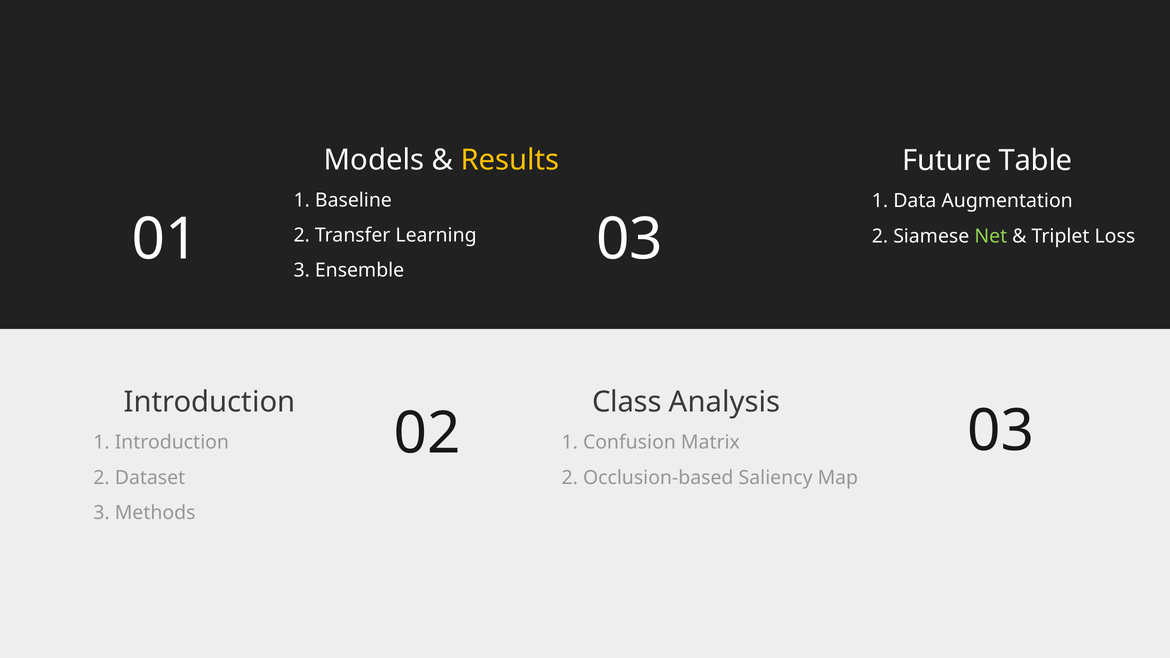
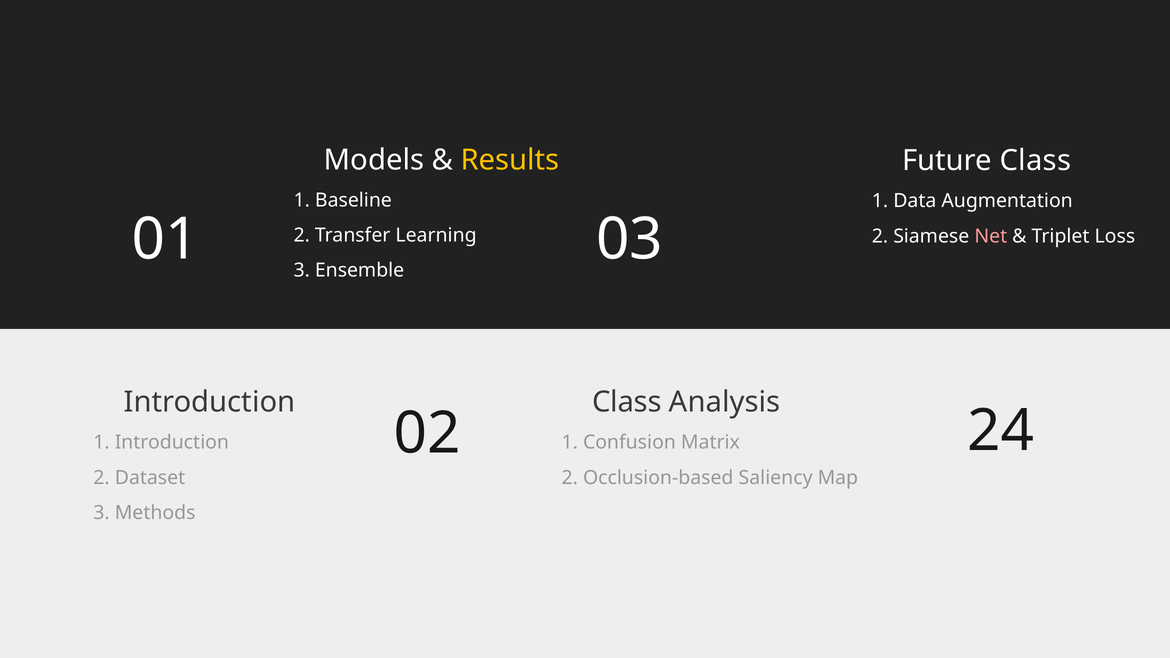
Future Table: Table -> Class (1035, 161)
Net colour: light green -> pink (991, 236)
02 03: 03 -> 24 (1001, 431)
